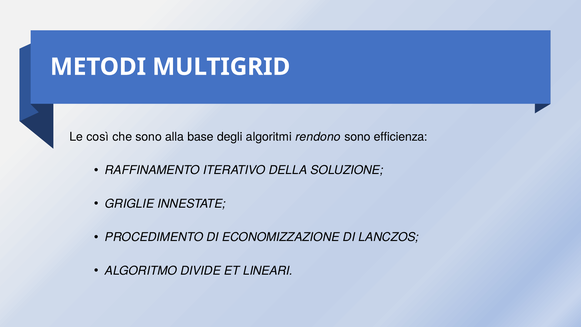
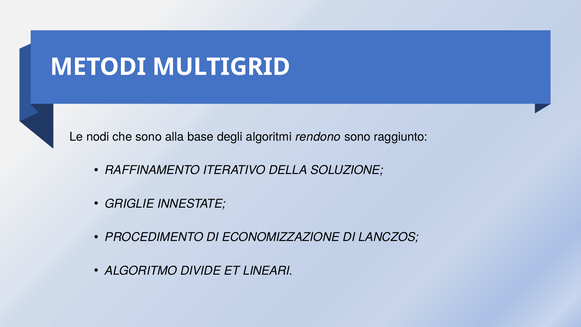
così: così -> nodi (98, 137)
efficienza: efficienza -> raggiunto (401, 137)
